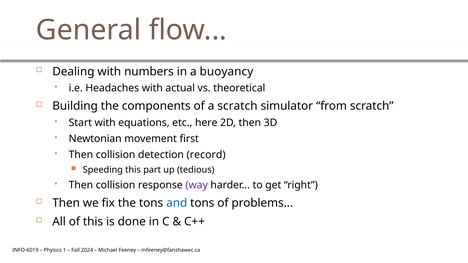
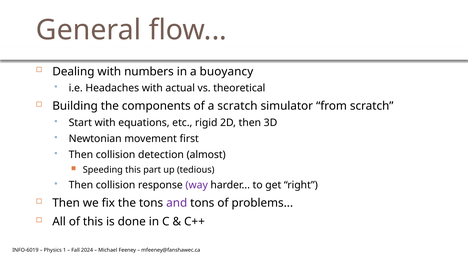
here: here -> rigid (206, 123)
record: record -> almost (206, 155)
and colour: blue -> purple (177, 203)
